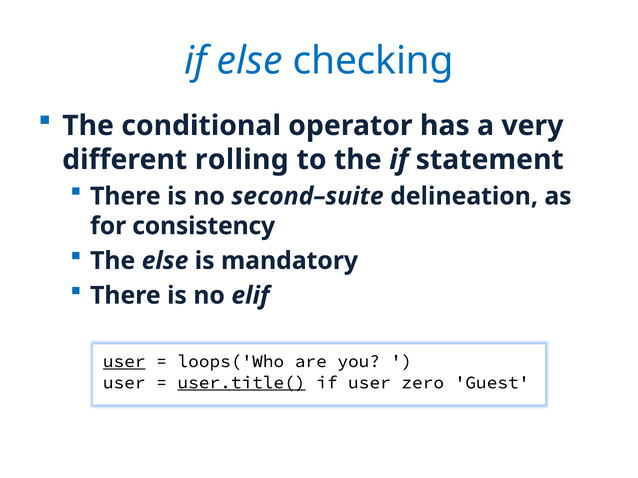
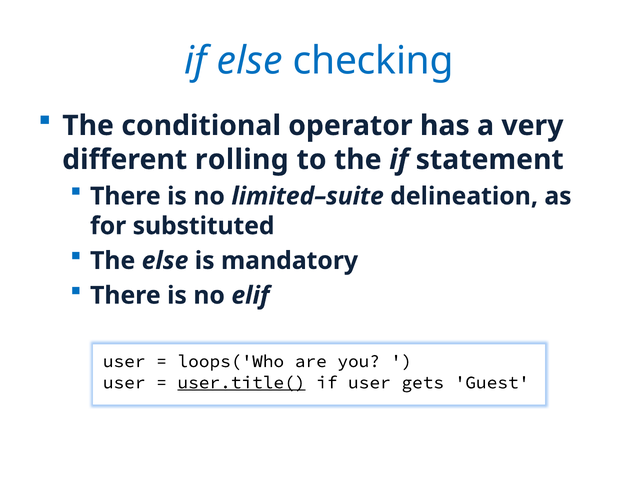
second–suite: second–suite -> limited–suite (308, 196)
consistency: consistency -> substituted (204, 226)
user underline: present -> none (124, 362)
zero: zero -> gets (423, 383)
